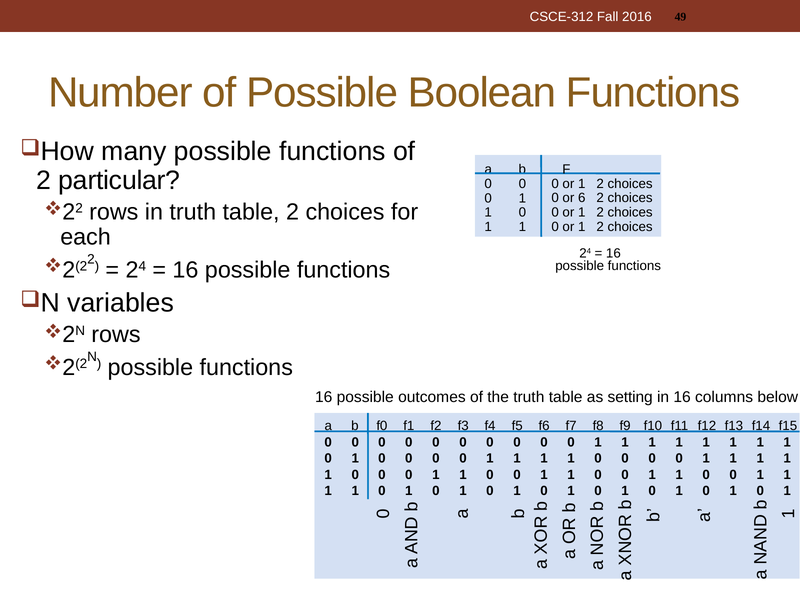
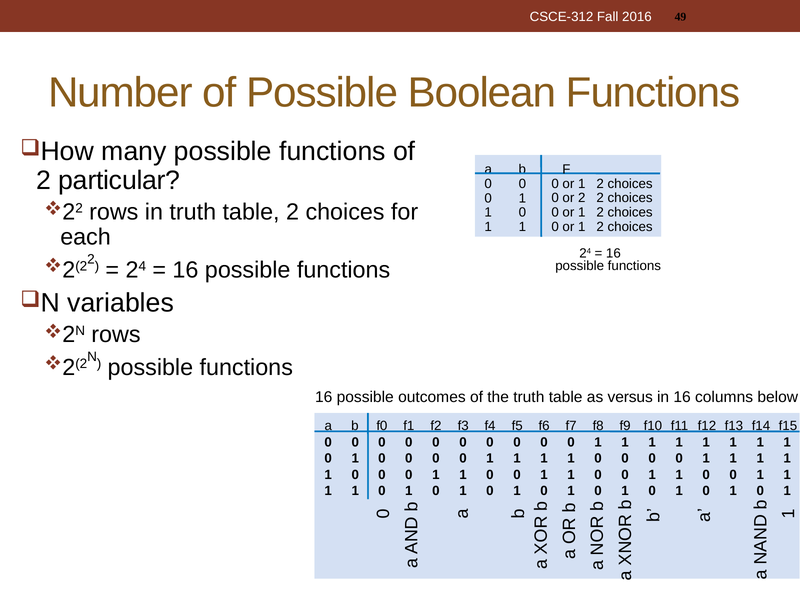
or 6: 6 -> 2 (582, 198)
setting: setting -> versus (630, 397)
